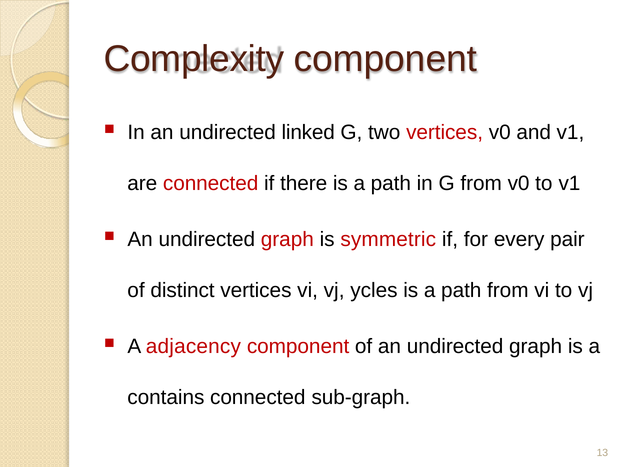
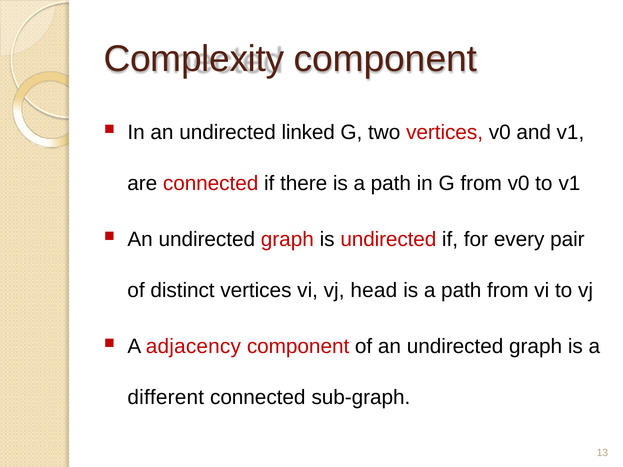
is symmetric: symmetric -> undirected (388, 239)
ycles: ycles -> head (374, 290)
contains: contains -> different (166, 397)
